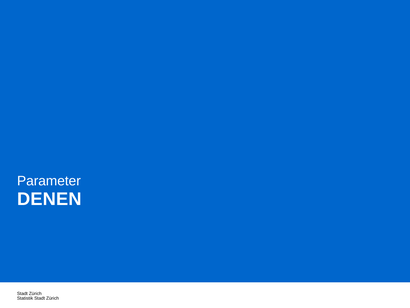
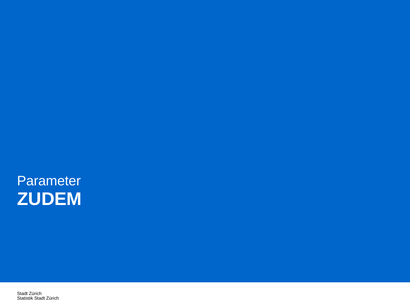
DENEN: DENEN -> ZUDEM (49, 199)
